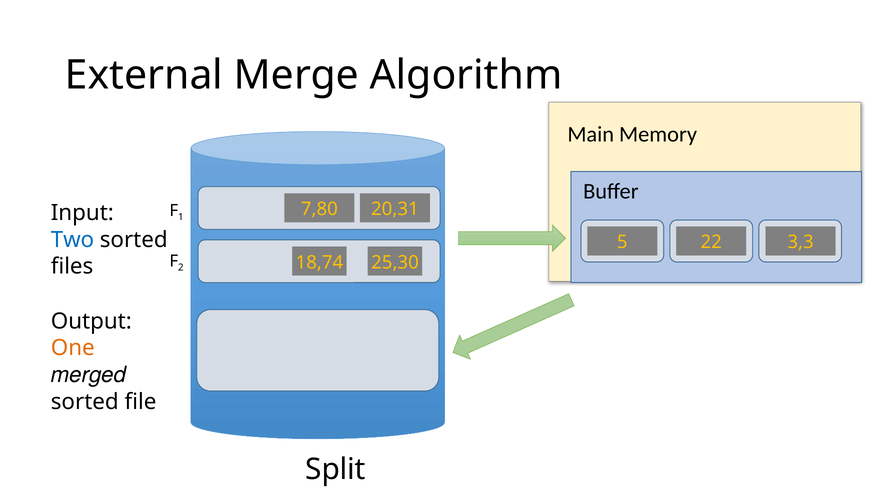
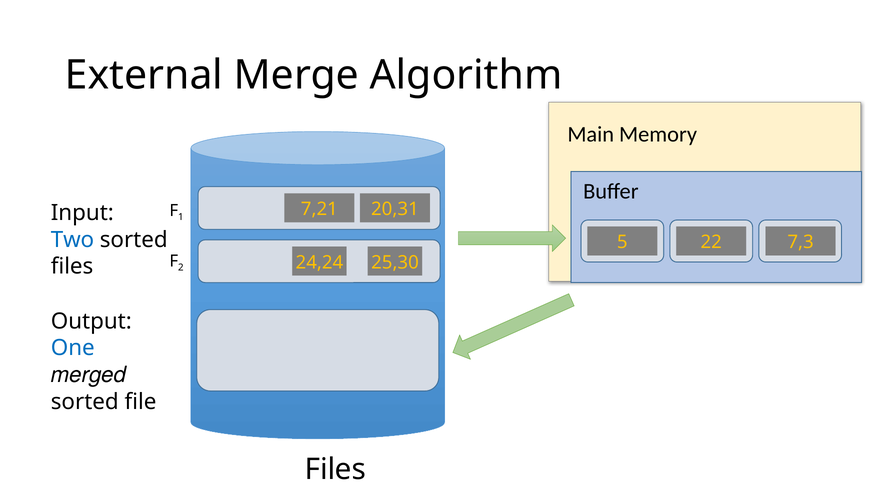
7,80: 7,80 -> 7,21 (319, 209)
3,3: 3,3 -> 7,3 (801, 242)
18,74: 18,74 -> 24,24 (319, 263)
One colour: orange -> blue (73, 348)
Split: Split -> Files (335, 470)
